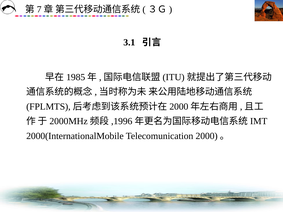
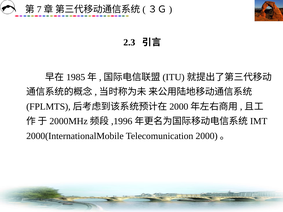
3.1: 3.1 -> 2.3 (129, 42)
